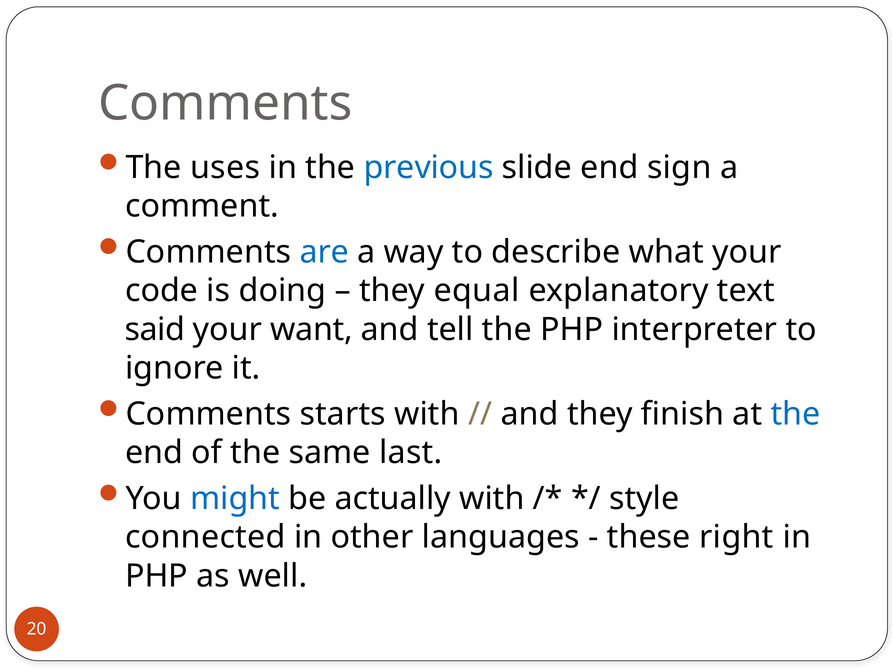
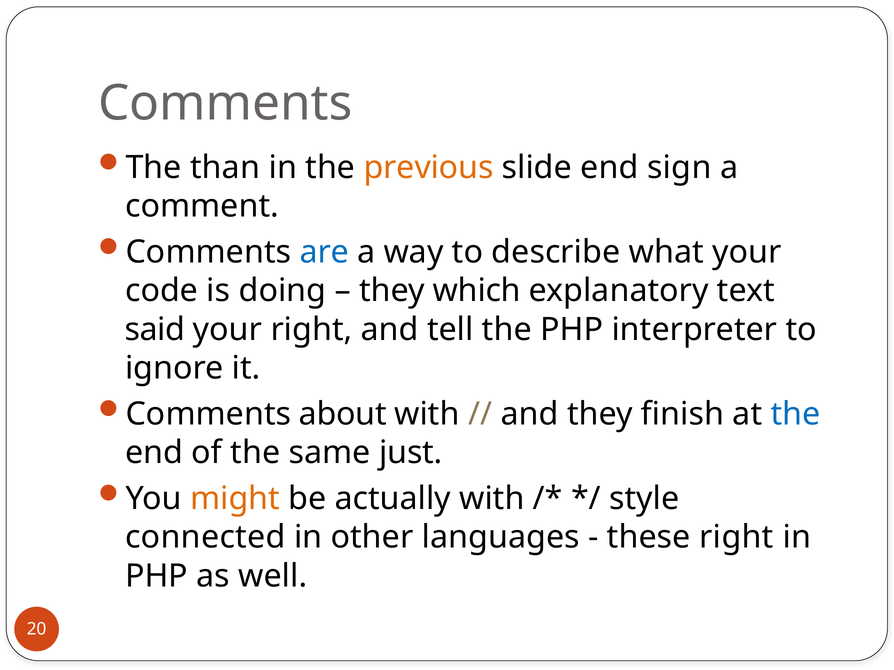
uses: uses -> than (225, 168)
previous colour: blue -> orange (429, 168)
equal: equal -> which (477, 291)
your want: want -> right (311, 330)
starts: starts -> about (343, 414)
last: last -> just (411, 453)
might colour: blue -> orange (235, 499)
